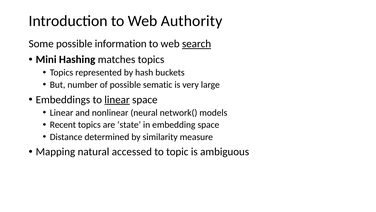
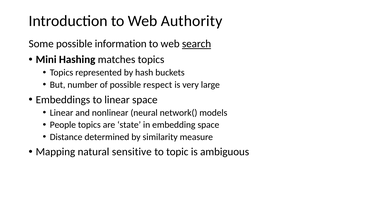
sematic: sematic -> respect (158, 85)
linear underline: present -> none (117, 99)
Recent: Recent -> People (63, 124)
accessed: accessed -> sensitive (132, 151)
